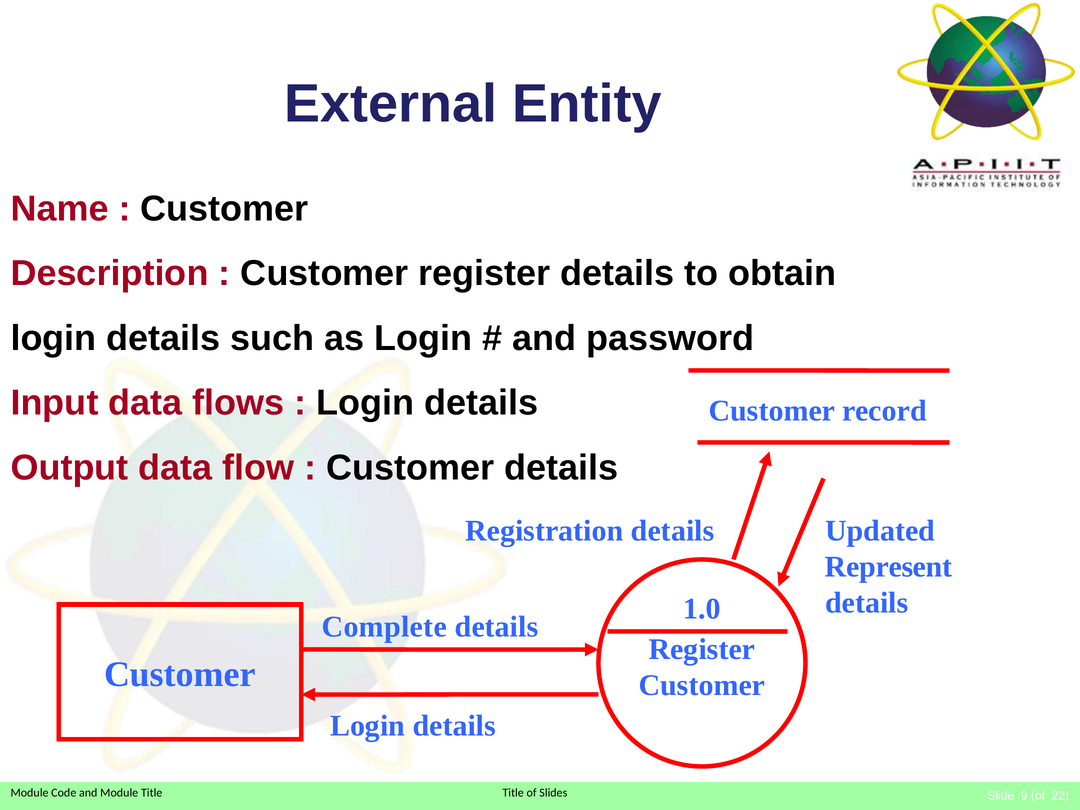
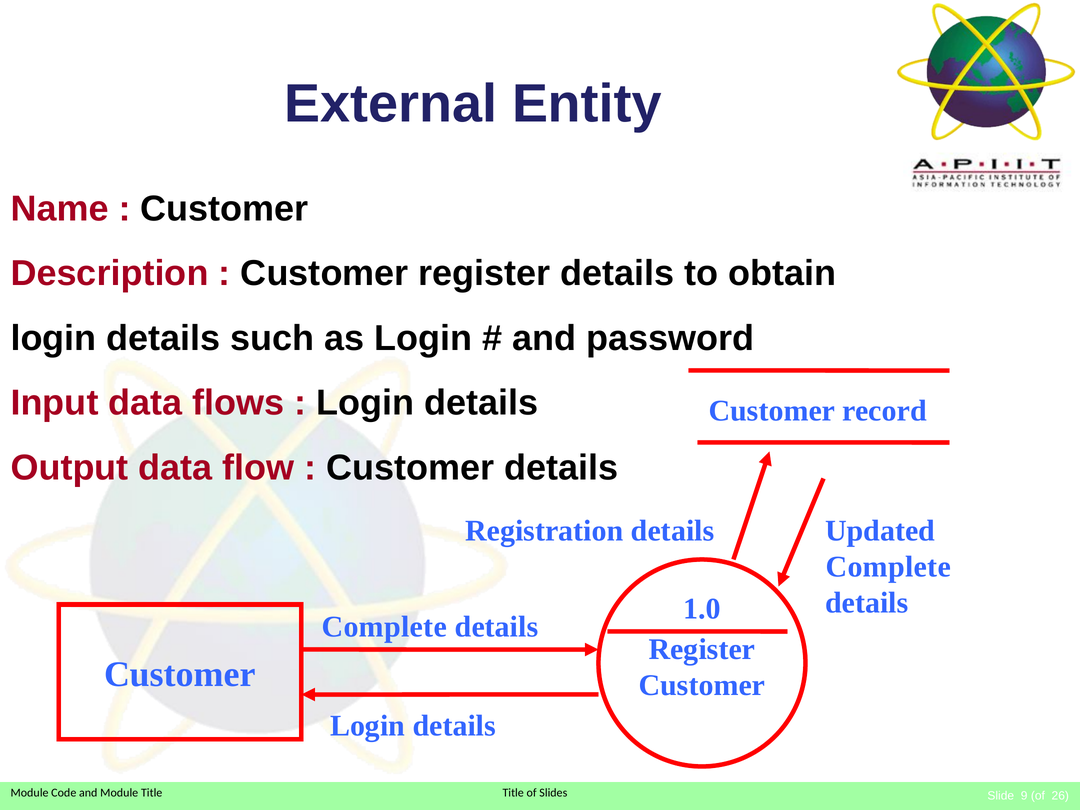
Represent: Represent -> Complete (888, 567)
22: 22 -> 26 (1060, 796)
